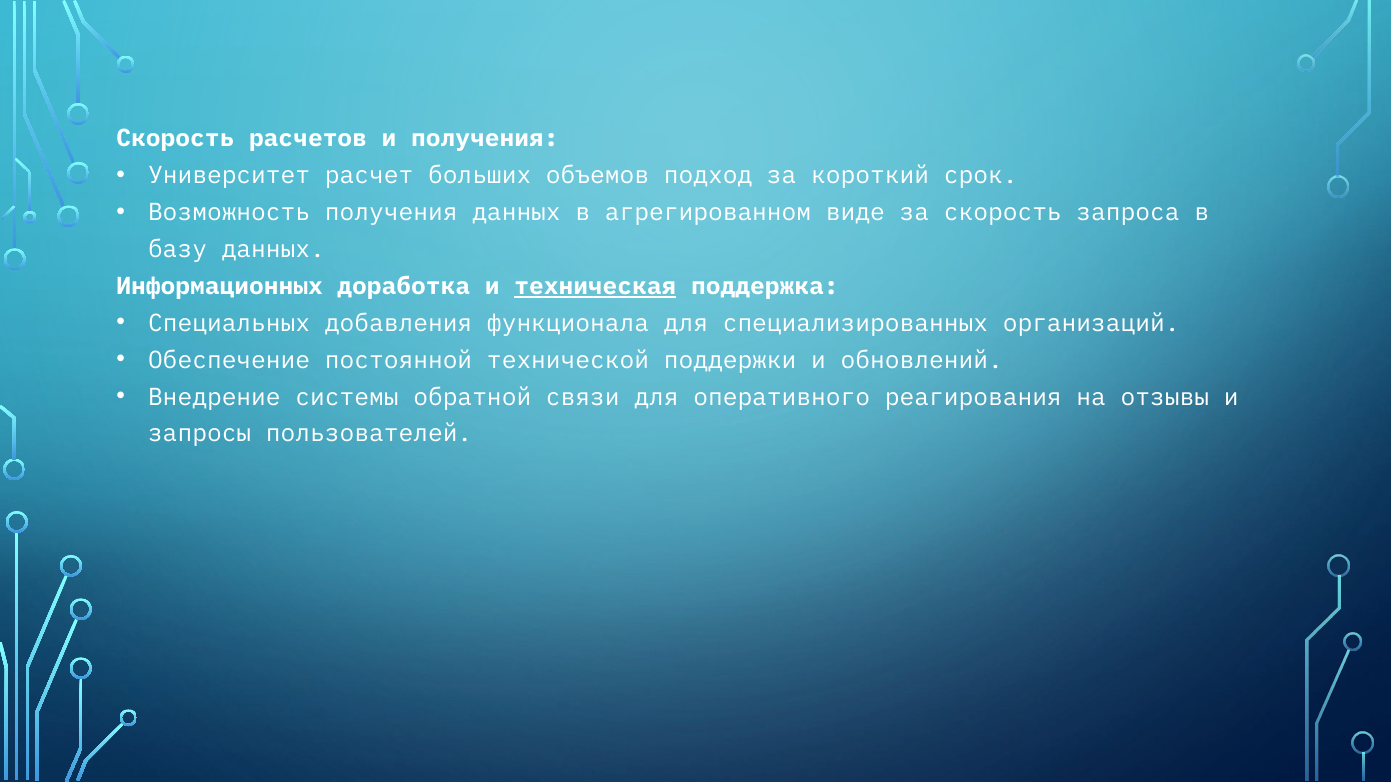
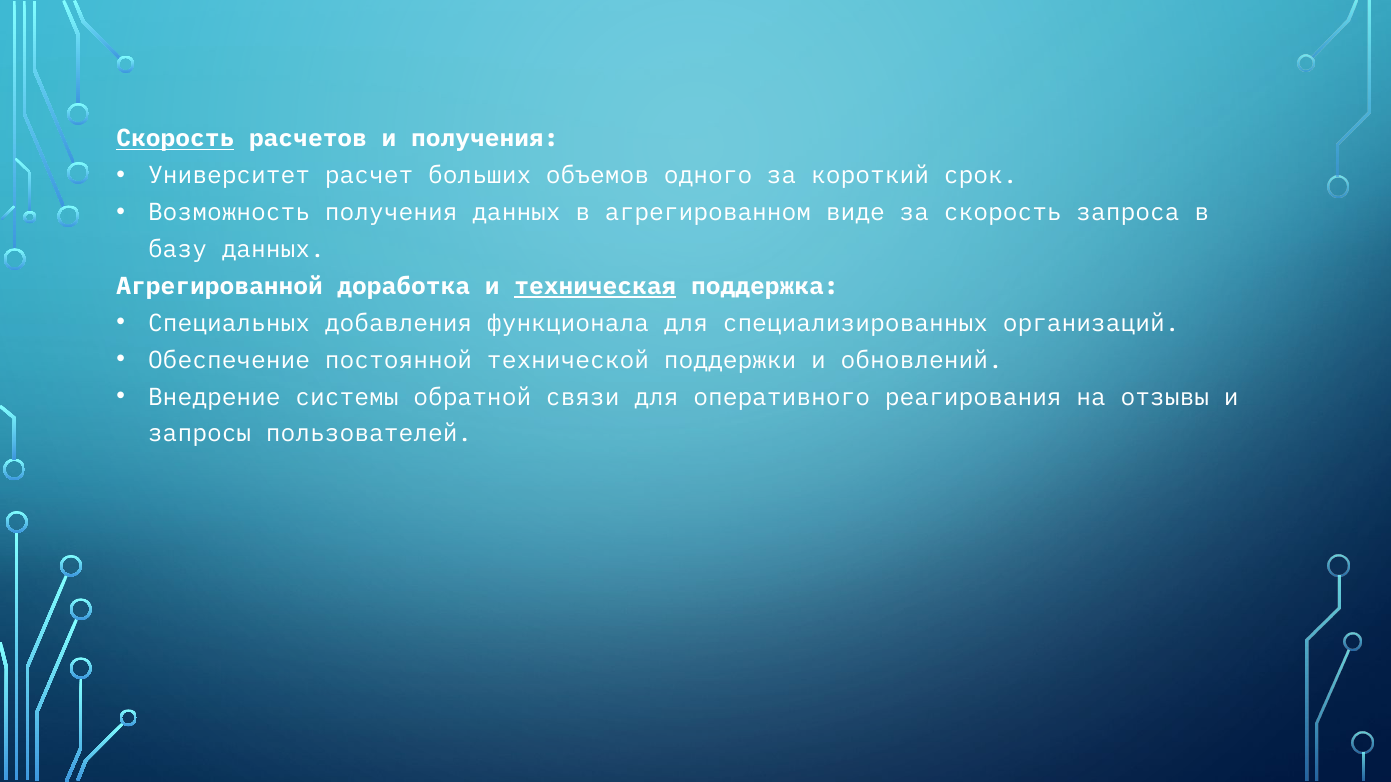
Скорость underline: none -> present (175, 139)
подход: подход -> одного (708, 176)
Информационных: Информационных -> Агрегированной (220, 286)
